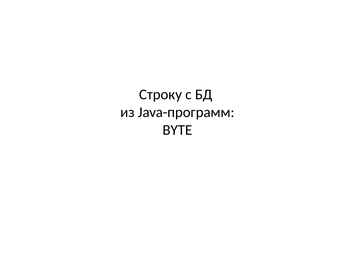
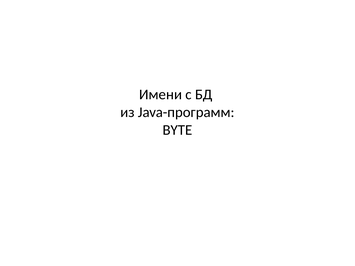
Строку: Строку -> Имени (161, 95)
